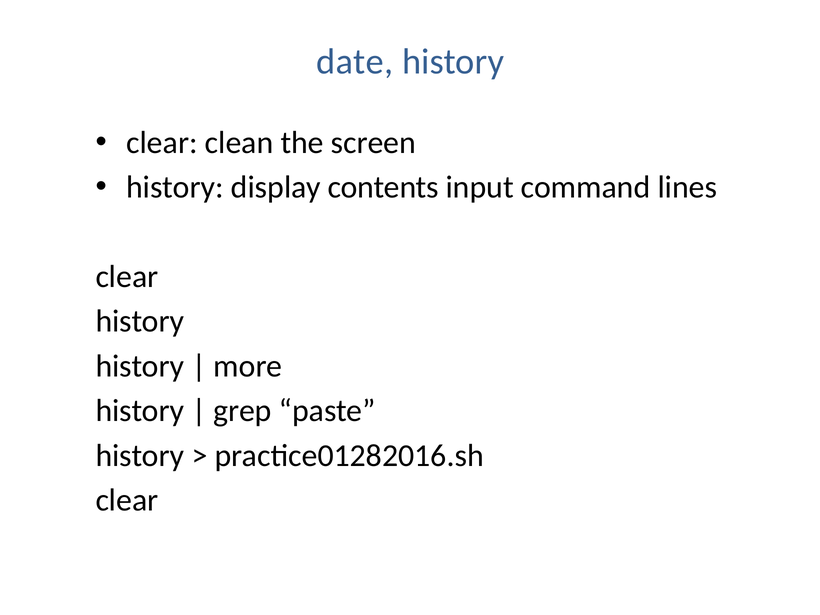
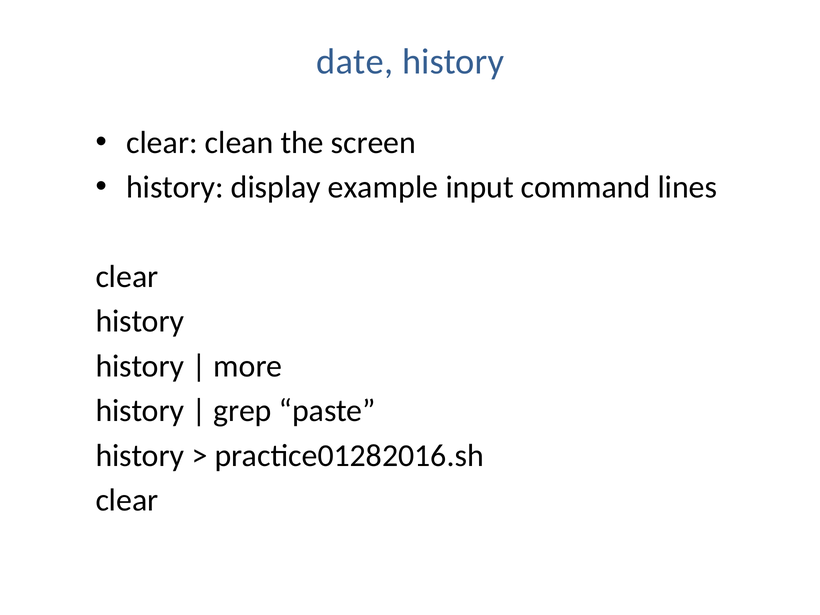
contents: contents -> example (383, 187)
